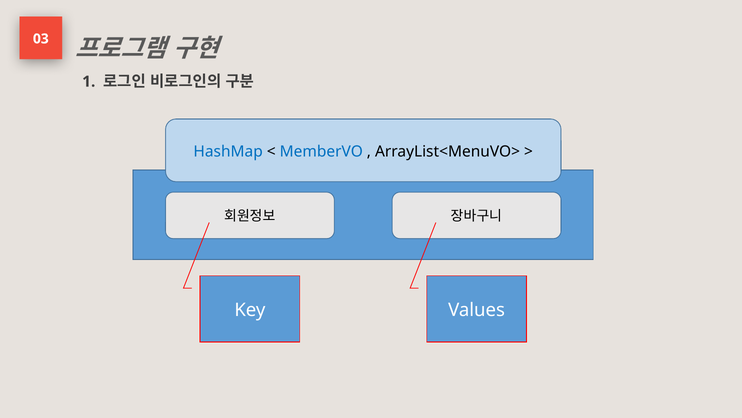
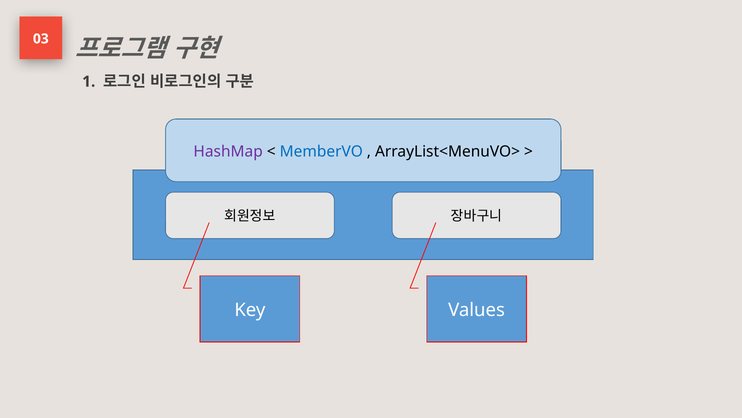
HashMap colour: blue -> purple (228, 151)
